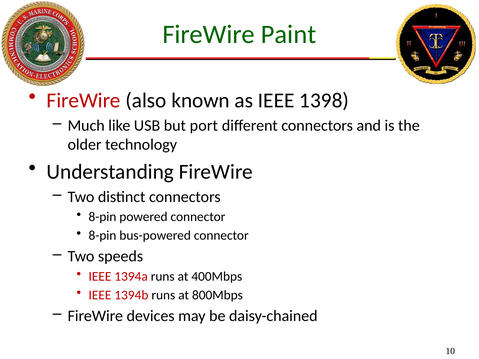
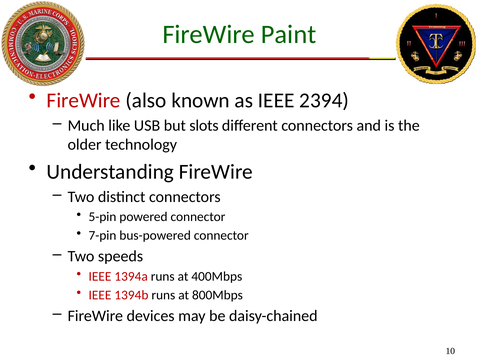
1398: 1398 -> 2394 (324, 100)
port: port -> slots (204, 126)
8-pin: 8-pin -> 5-pin (102, 217)
8-pin: 8-pin -> 7-pin (102, 236)
